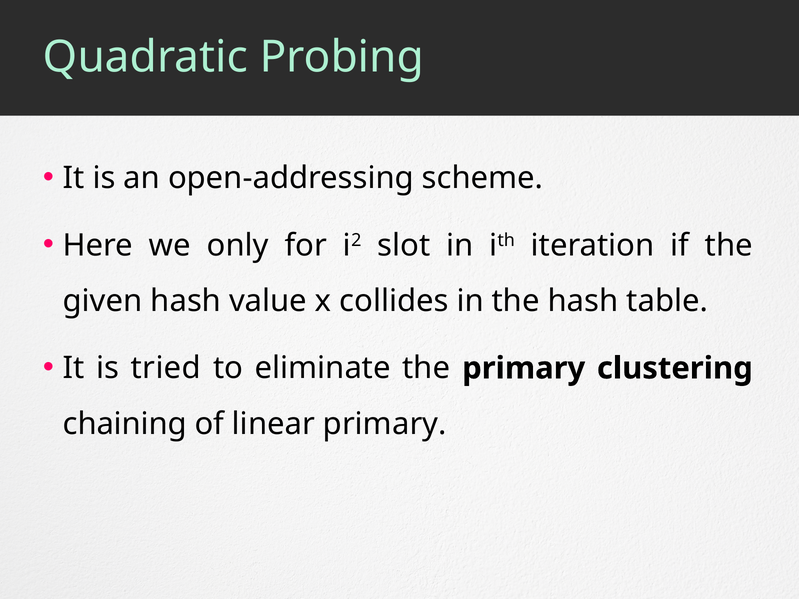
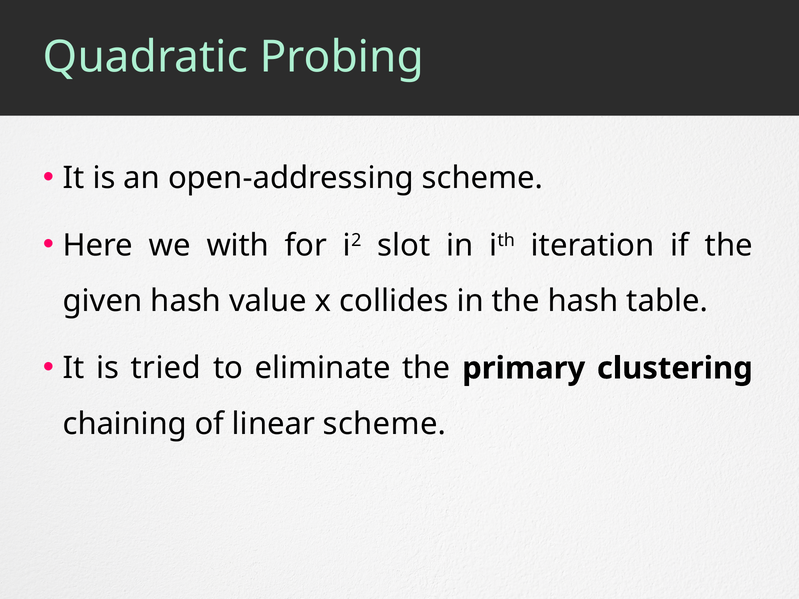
only: only -> with (238, 245)
linear primary: primary -> scheme (385, 424)
